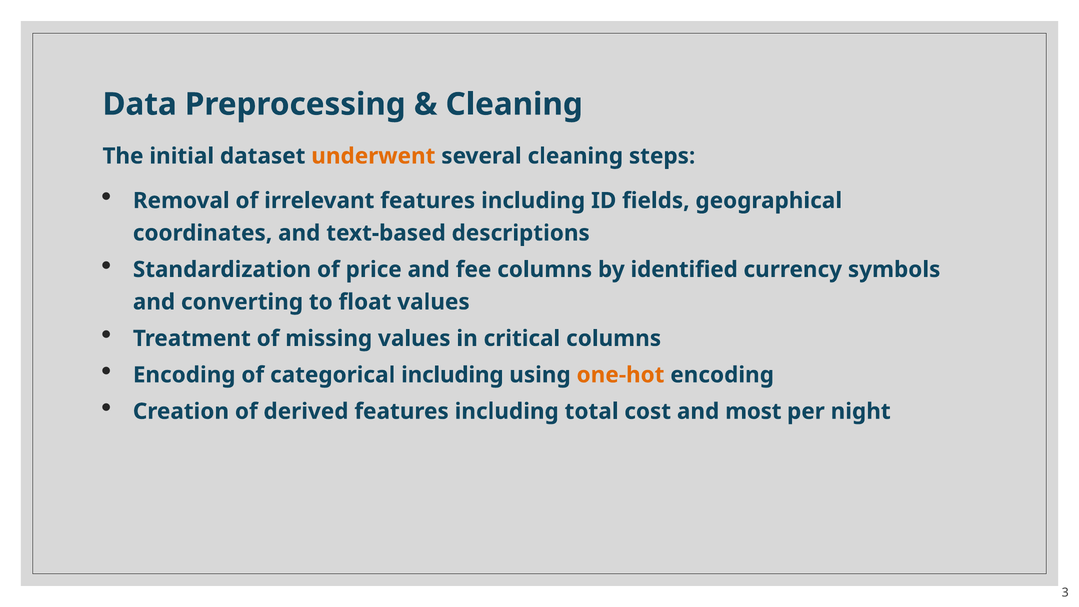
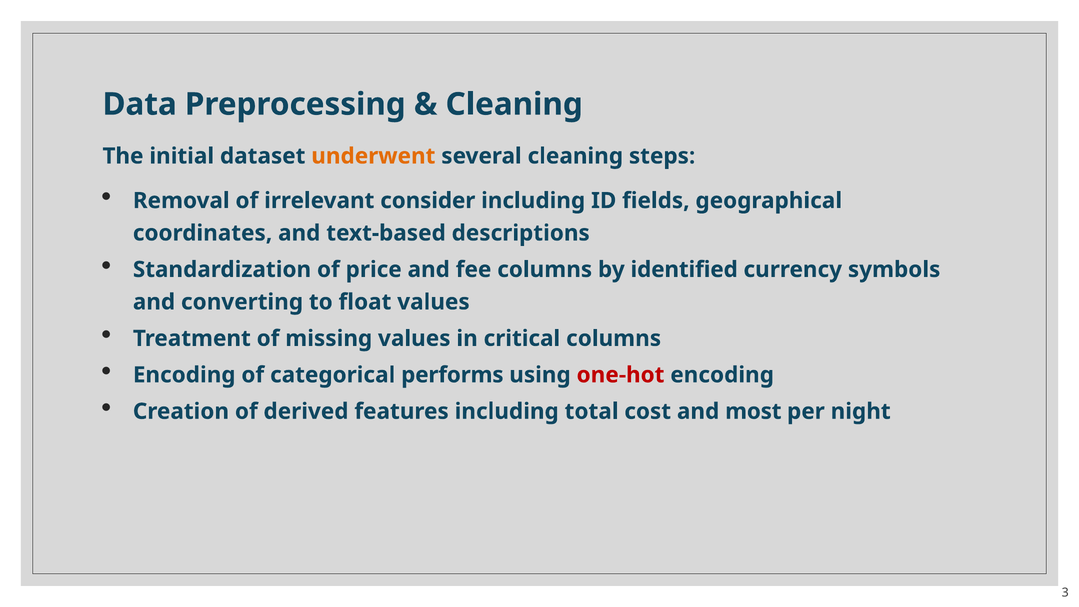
irrelevant features: features -> consider (428, 201)
categorical including: including -> performs (452, 375)
one-hot colour: orange -> red (621, 375)
